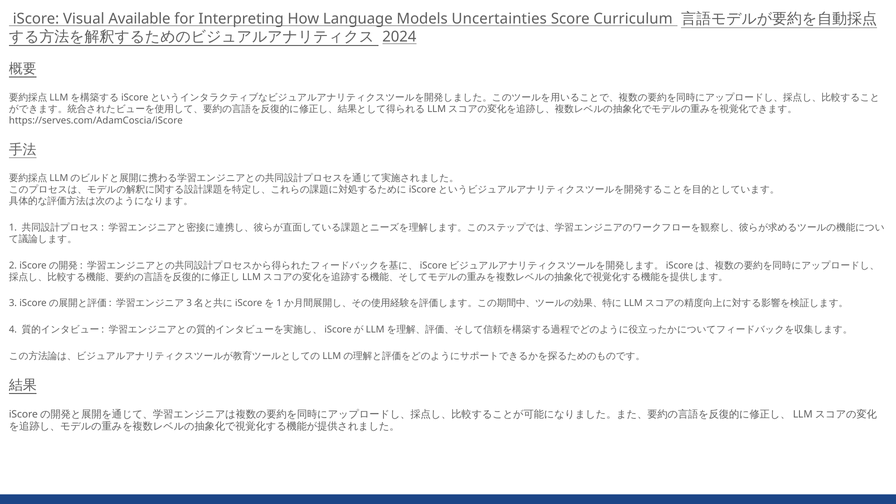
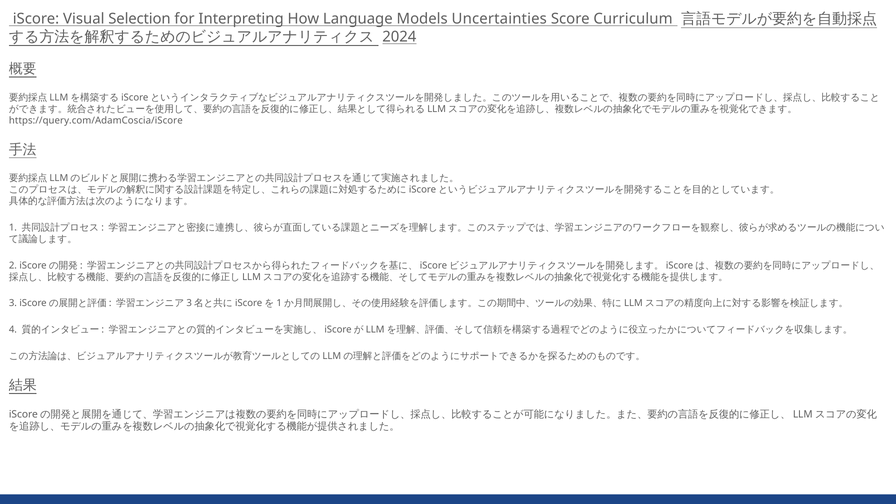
Available: Available -> Selection (139, 19)
https://serves.com/AdamCoscia/iScore: https://serves.com/AdamCoscia/iScore -> https://query.com/AdamCoscia/iScore (96, 120)
